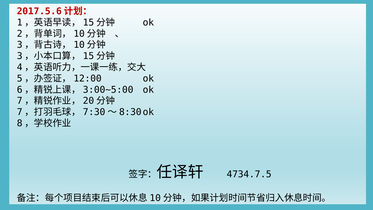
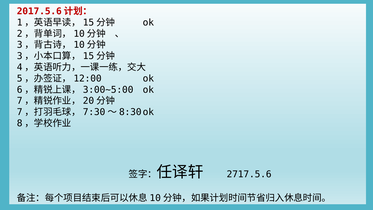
4734.7.5: 4734.7.5 -> 2717.5.6 (249, 174)
